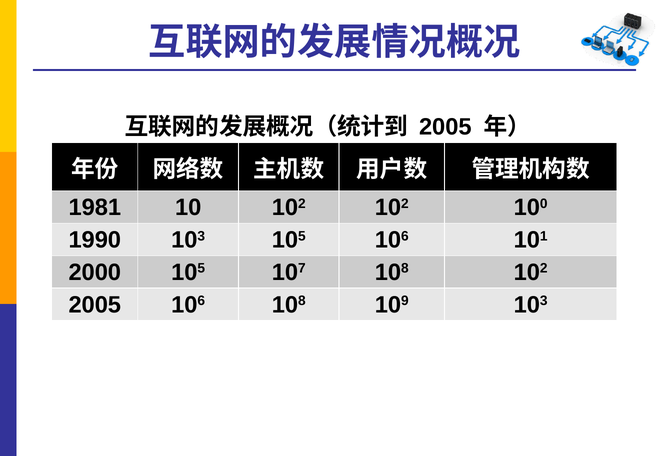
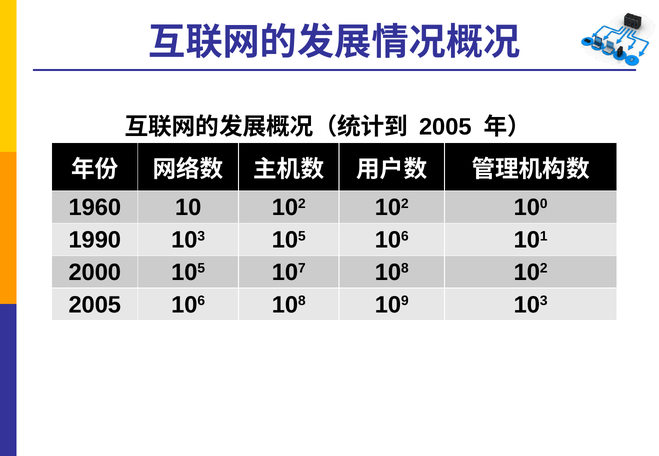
1981: 1981 -> 1960 (95, 207)
